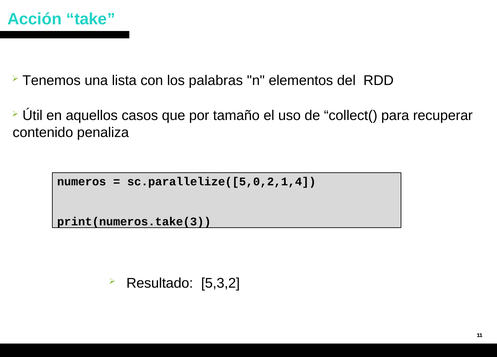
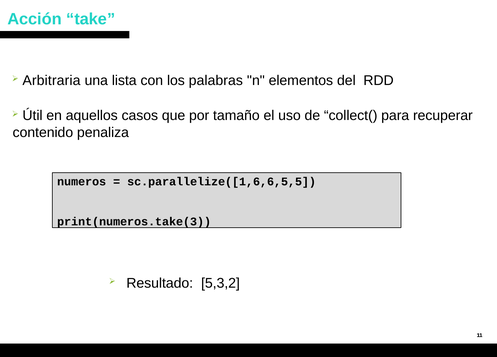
Tenemos: Tenemos -> Arbitraria (51, 80)
sc.parallelize([5,0,2,1,4: sc.parallelize([5,0,2,1,4 -> sc.parallelize([1,6,6,5,5 (222, 181)
